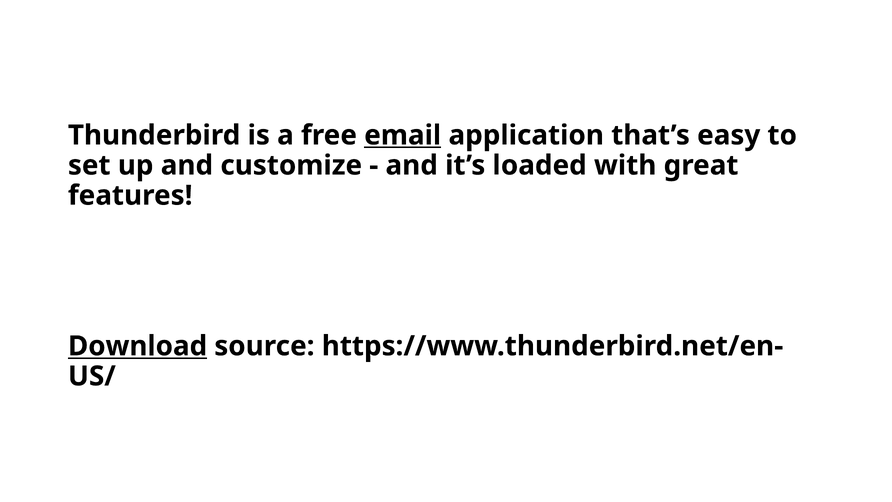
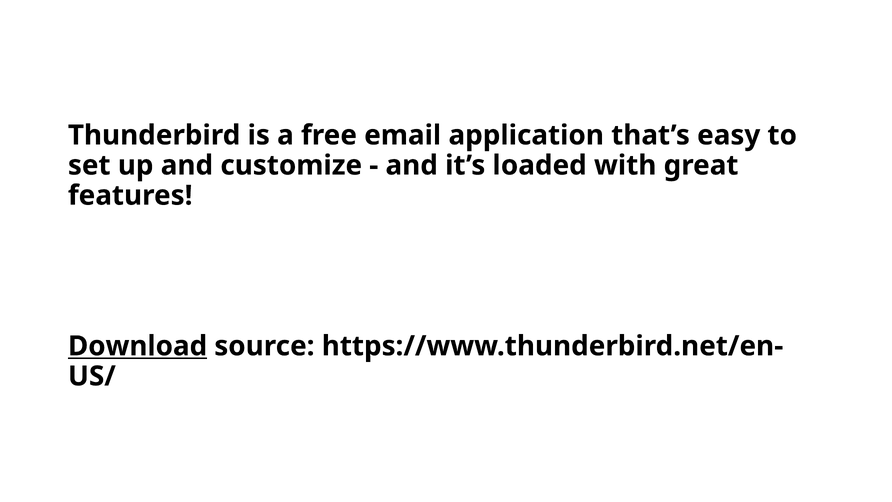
email underline: present -> none (403, 135)
